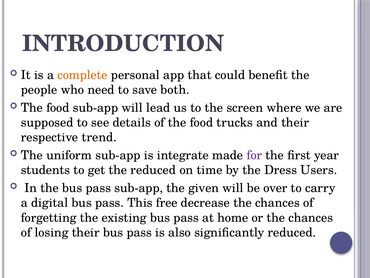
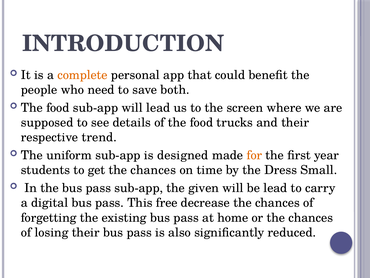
integrate: integrate -> designed (183, 155)
for colour: purple -> orange (254, 155)
get the reduced: reduced -> chances (153, 170)
Users: Users -> Small (319, 170)
be over: over -> lead (275, 188)
